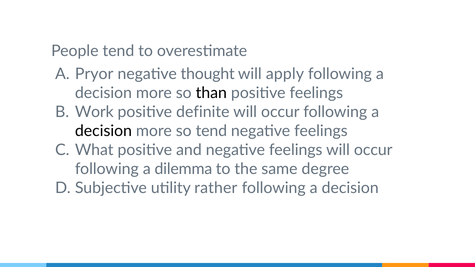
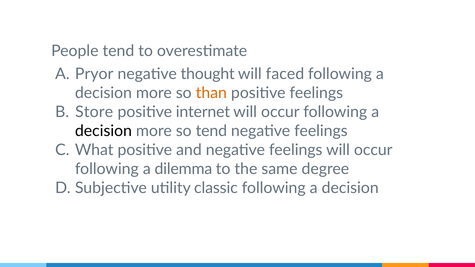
apply: apply -> faced (285, 74)
than colour: black -> orange (211, 93)
Work: Work -> Store (94, 112)
definite: definite -> internet (203, 112)
rather: rather -> classic (216, 188)
